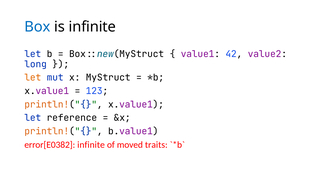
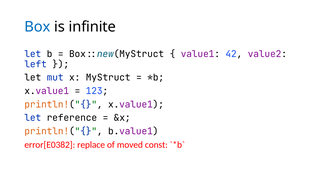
long: long -> left (36, 64)
let colour: orange -> black (33, 78)
error[E0382 infinite: infinite -> replace (91, 145)
traits: traits -> const (156, 145)
